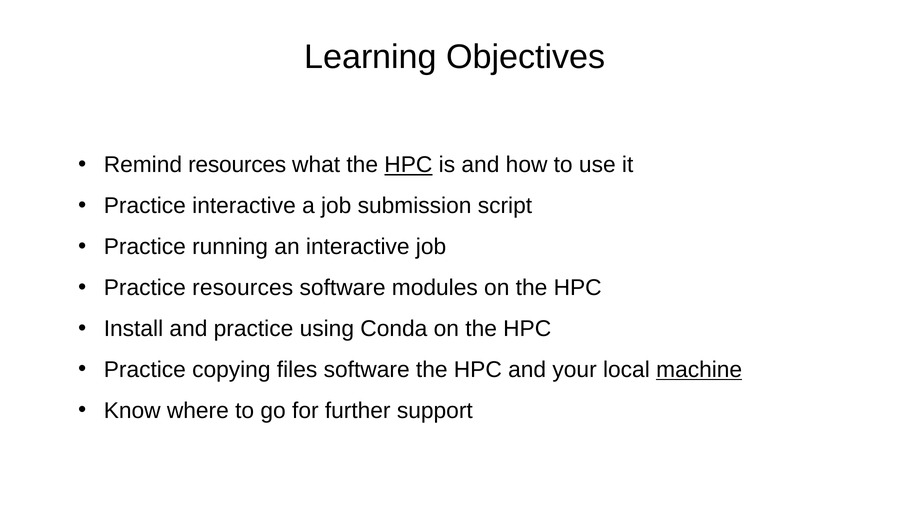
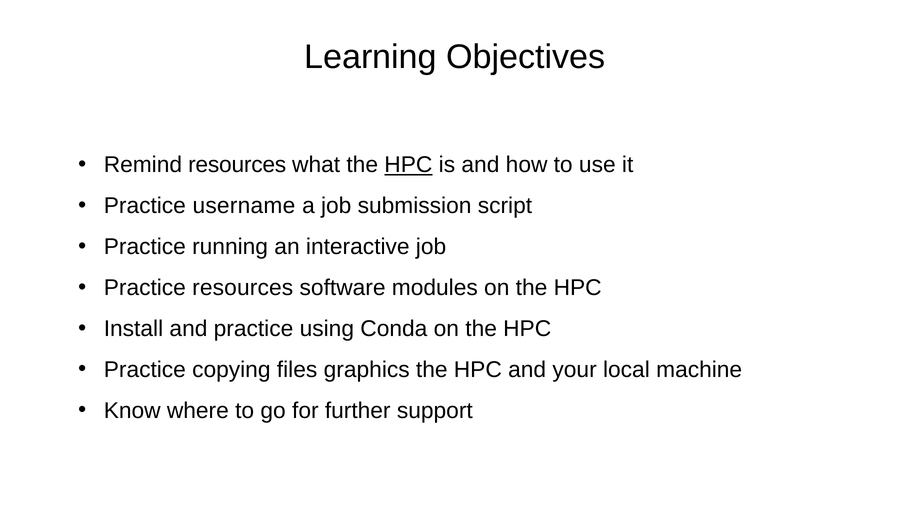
Practice interactive: interactive -> username (244, 206)
files software: software -> graphics (367, 370)
machine underline: present -> none (699, 370)
